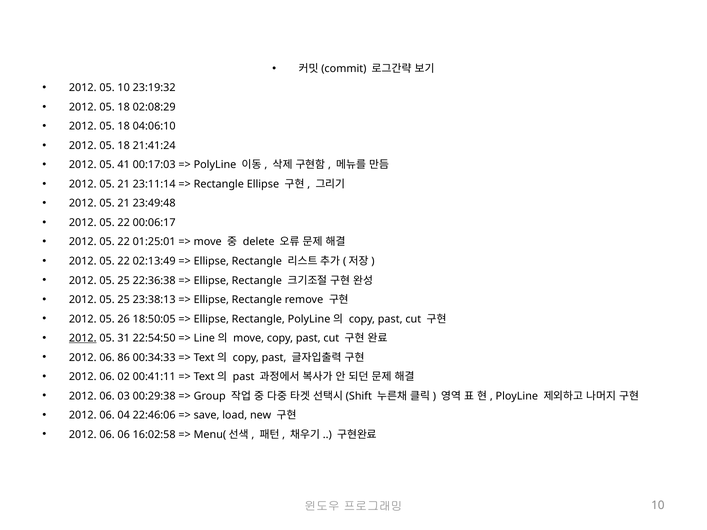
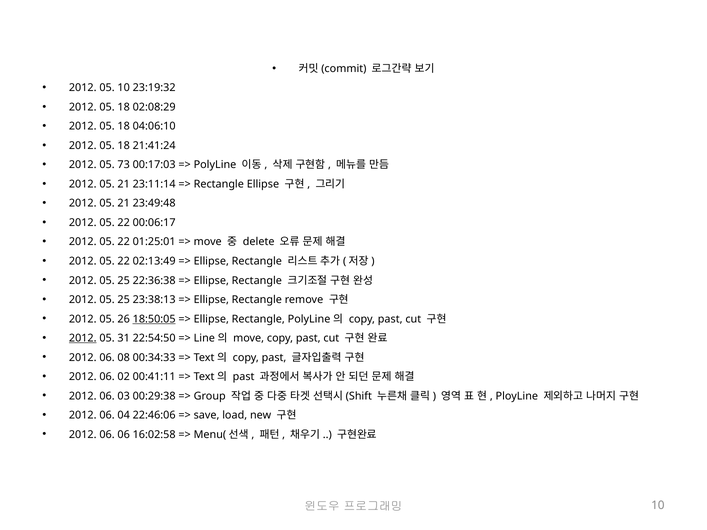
41: 41 -> 73 (124, 165)
18:50:05 underline: none -> present (154, 319)
86: 86 -> 08 (124, 358)
